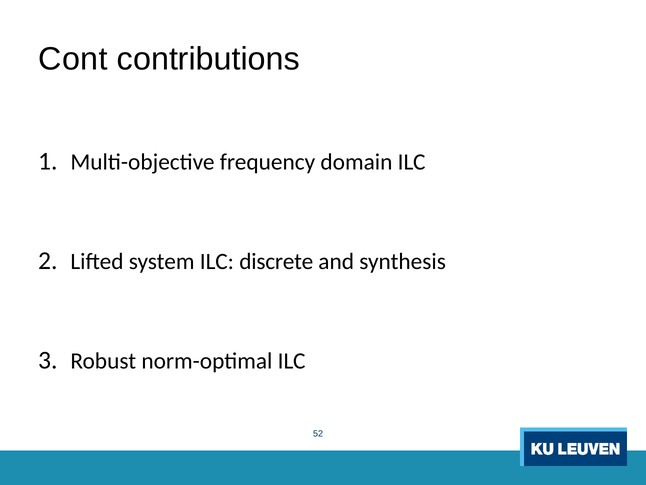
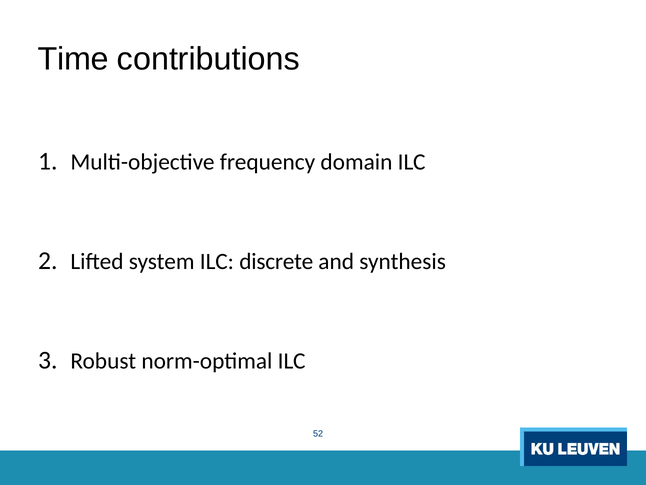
Cont: Cont -> Time (73, 59)
